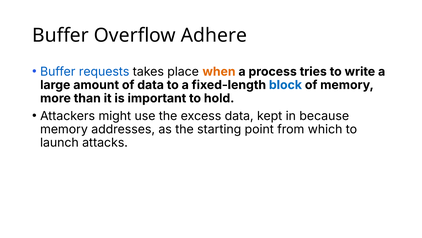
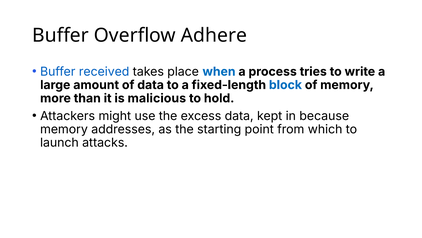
requests: requests -> received (104, 71)
when colour: orange -> blue (219, 71)
important: important -> malicious (157, 98)
